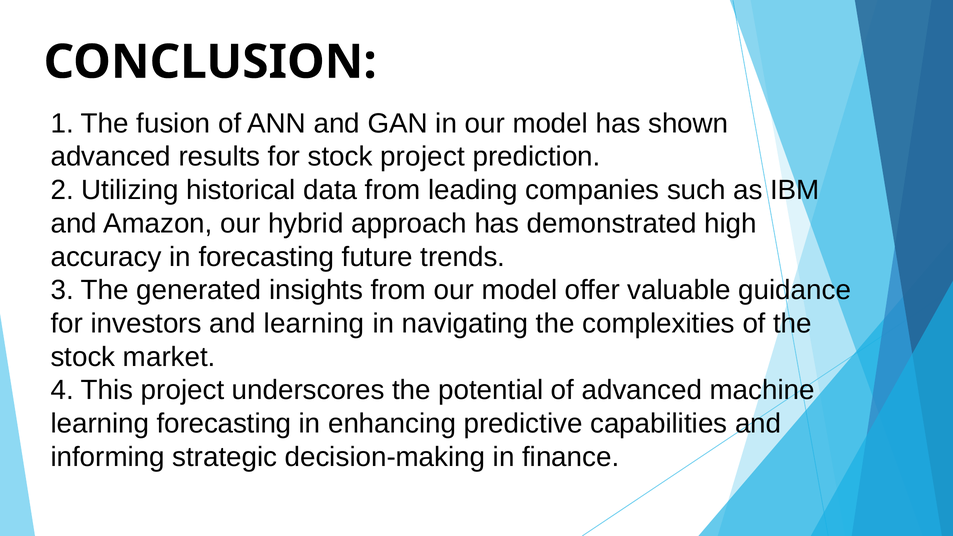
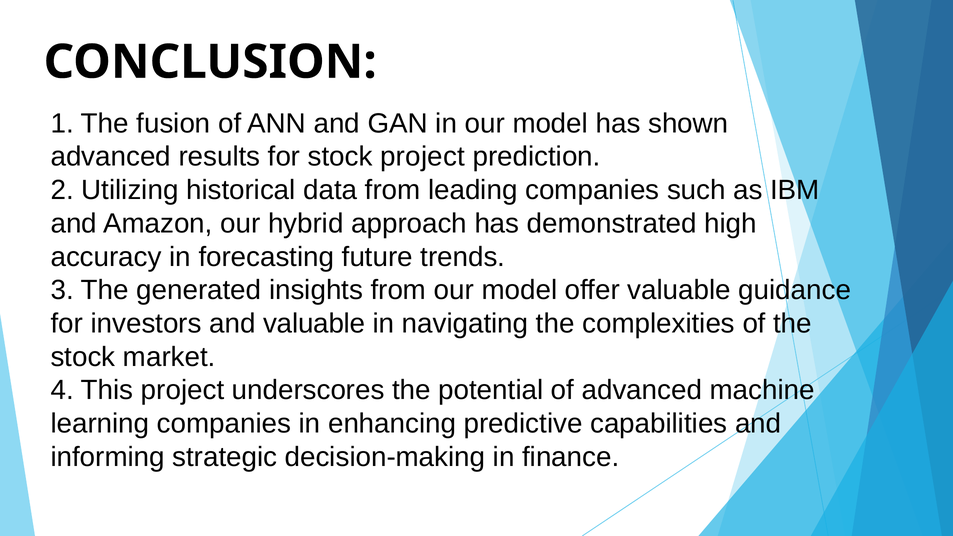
and learning: learning -> valuable (314, 324)
learning forecasting: forecasting -> companies (224, 424)
